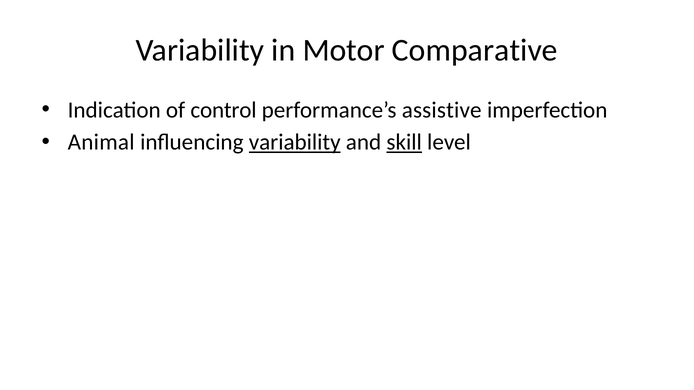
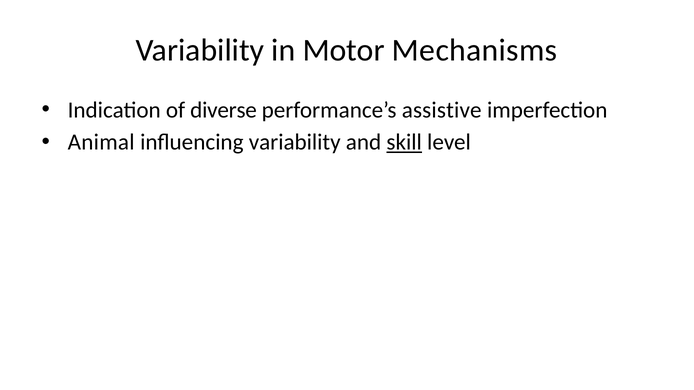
Comparative: Comparative -> Mechanisms (475, 50)
control: control -> diverse (224, 110)
variability underline: present -> none (295, 142)
